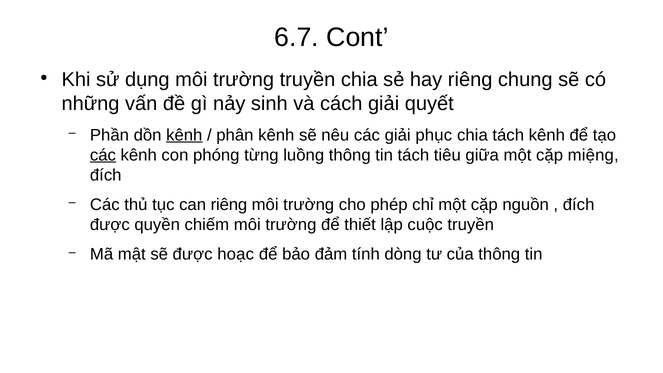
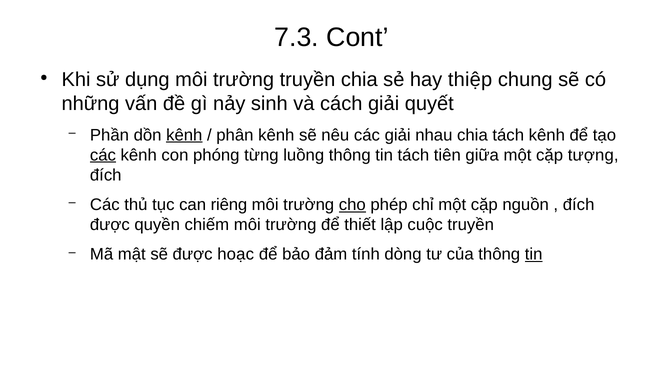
6.7: 6.7 -> 7.3 (297, 37)
hay riêng: riêng -> thiệp (470, 80)
phục: phục -> nhau (434, 135)
tiêu: tiêu -> tiên (447, 155)
miệng: miệng -> tượng (593, 155)
cho underline: none -> present (352, 205)
tin underline: none -> present (534, 254)
